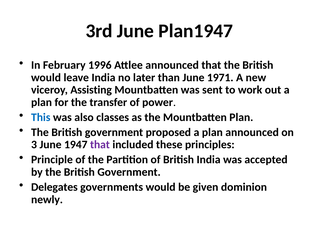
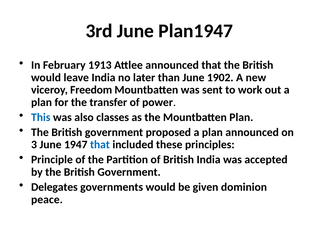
1996: 1996 -> 1913 (100, 65)
1971: 1971 -> 1902 (220, 78)
Assisting: Assisting -> Freedom (91, 90)
that colour: purple -> blue (100, 145)
newly: newly -> peace (47, 200)
